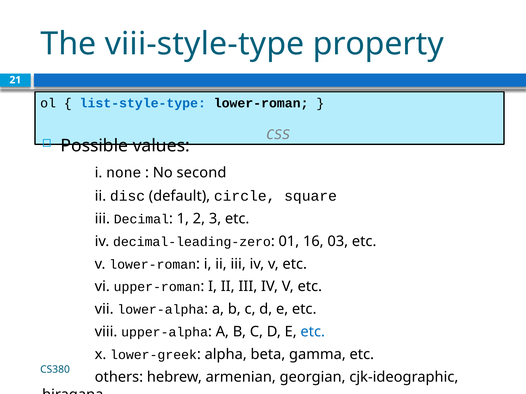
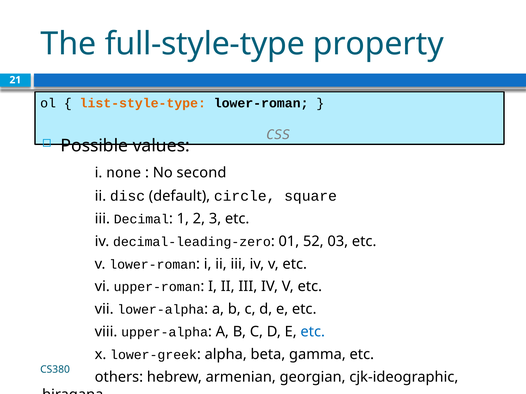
viii-style-type: viii-style-type -> full-style-type (205, 44)
list-style-type colour: blue -> orange (143, 103)
16: 16 -> 52 (313, 242)
